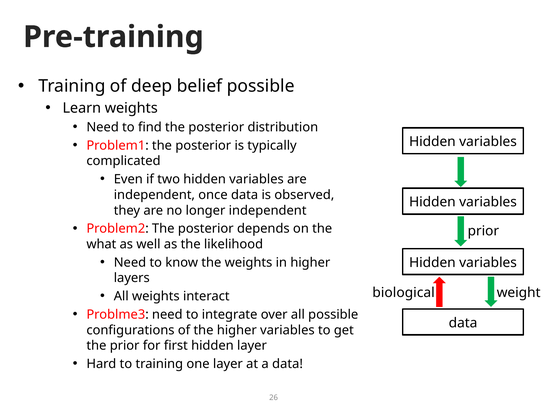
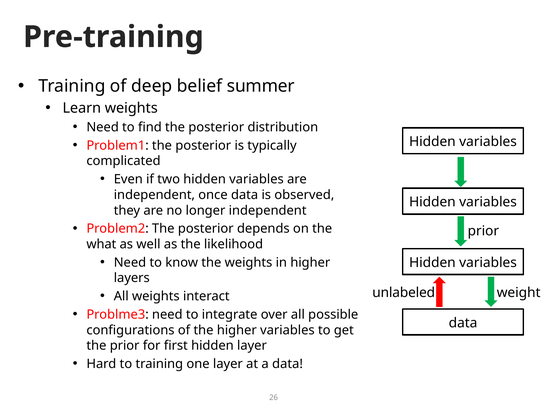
belief possible: possible -> summer (261, 86)
biological: biological -> unlabeled (404, 292)
